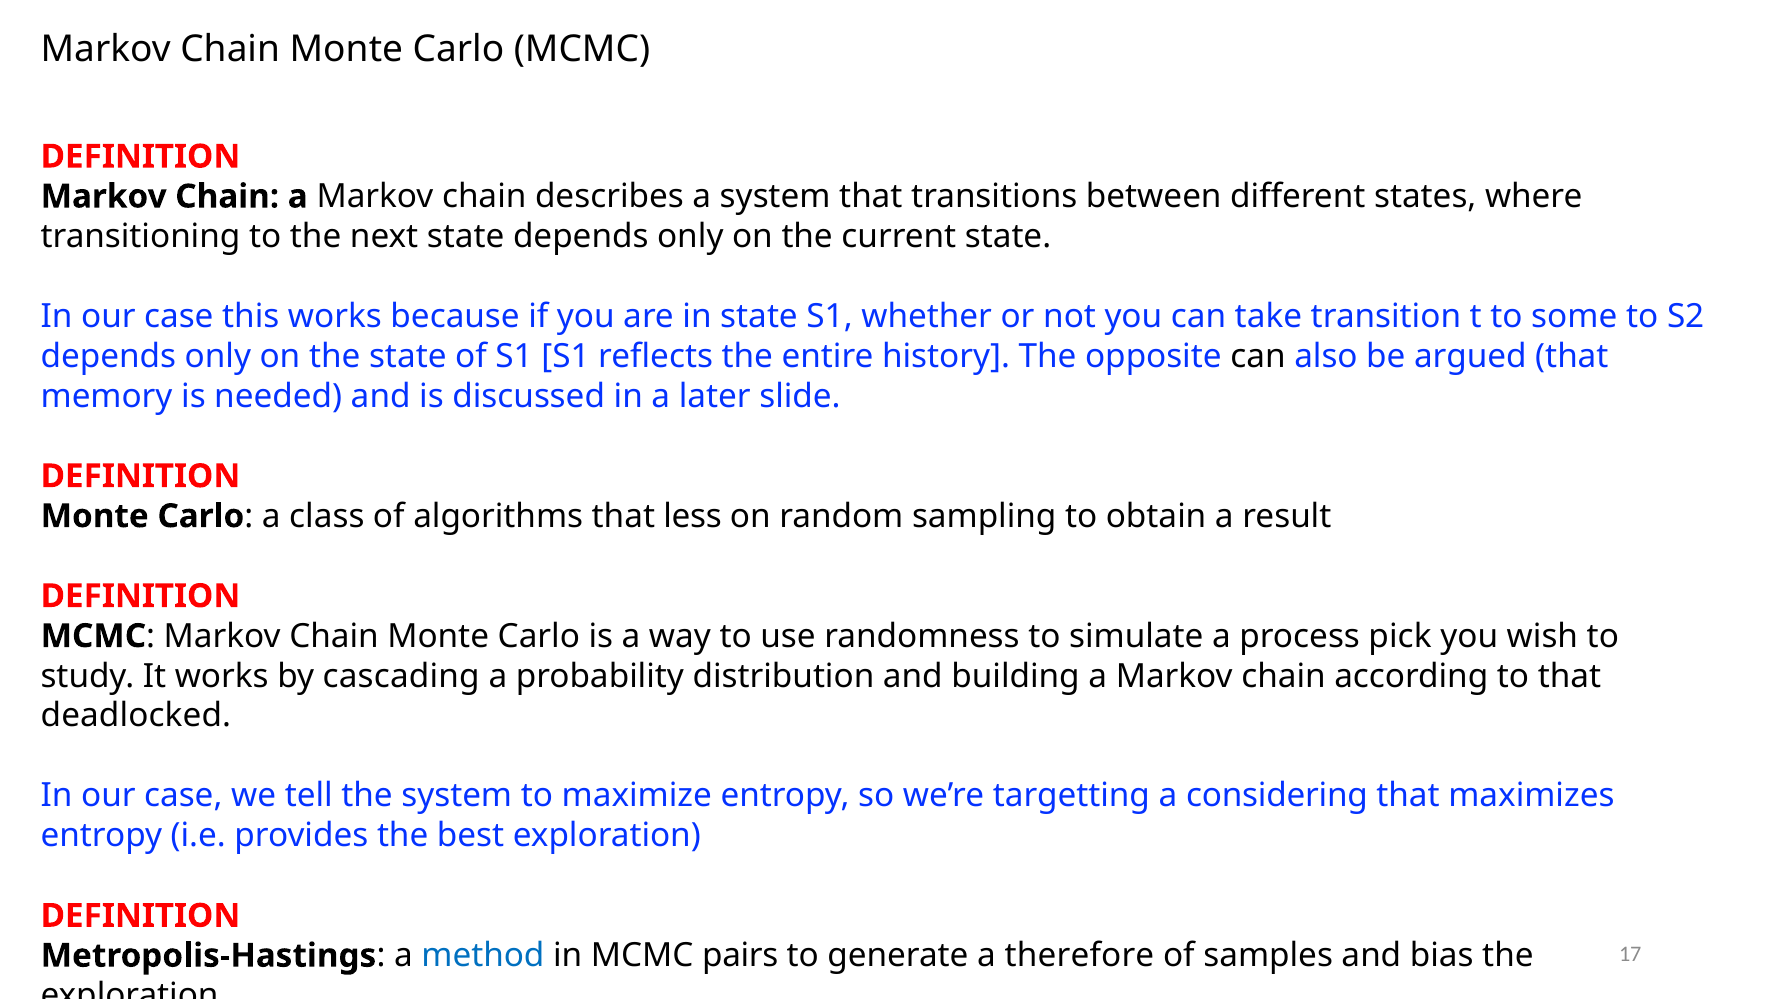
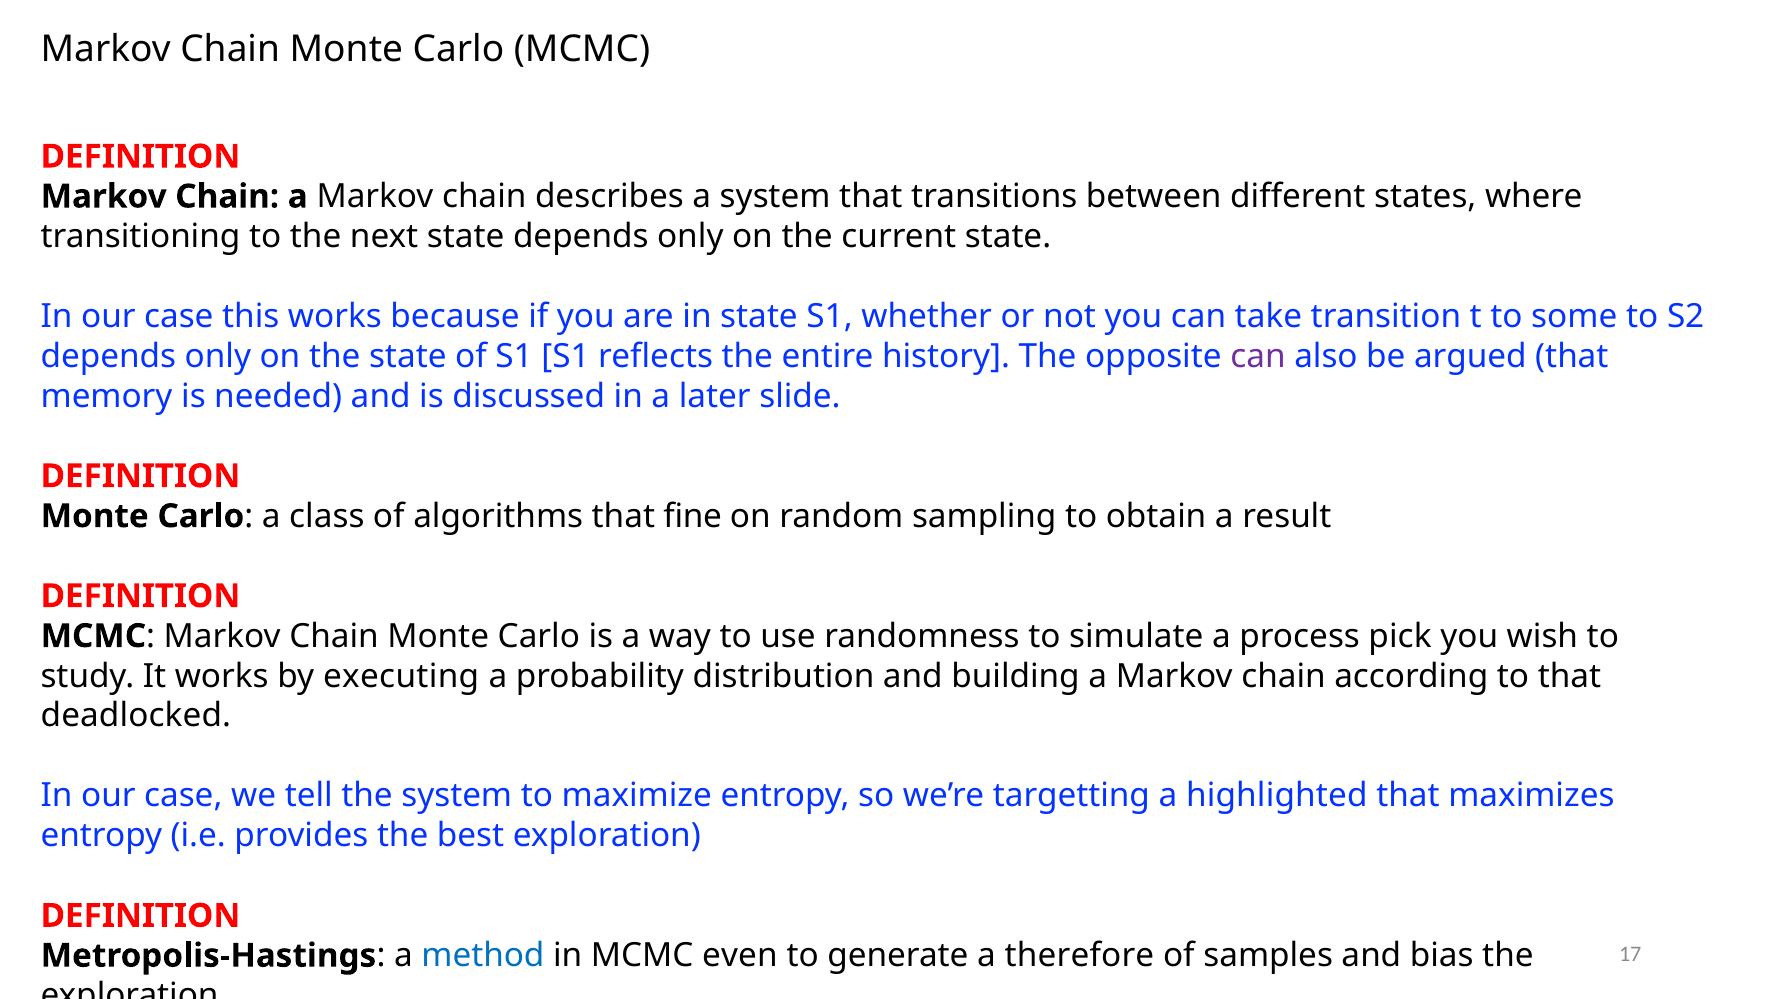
can colour: black -> purple (1258, 357)
less: less -> fine (693, 516)
cascading: cascading -> executing (401, 676)
considering: considering -> highlighted (1277, 796)
pairs: pairs -> even (740, 956)
